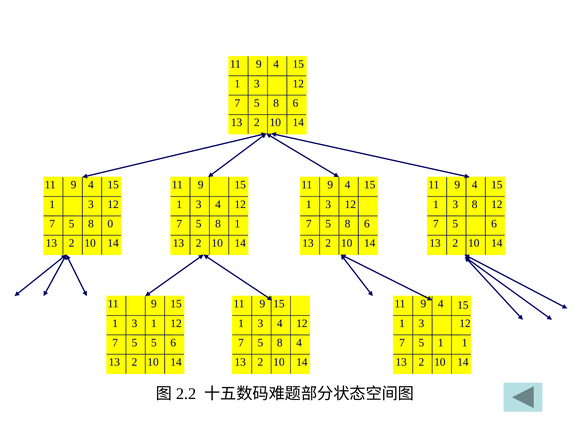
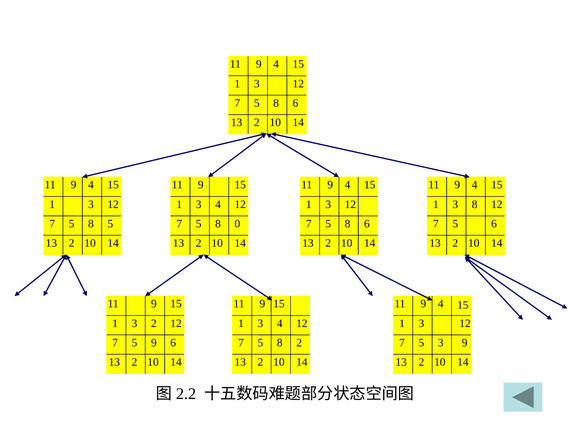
5 0: 0 -> 5 (110, 224)
1: 1 -> 0 (237, 224)
3 1: 1 -> 2 (154, 323)
7 5: 5 -> 9 (154, 342)
5 4: 4 -> 2 (299, 342)
7 1: 1 -> 3 (441, 342)
1: 1 -> 9 (465, 342)
